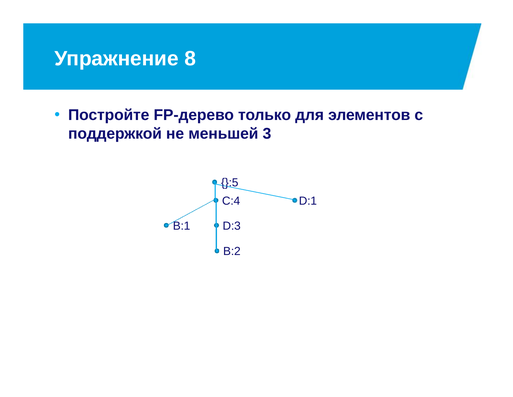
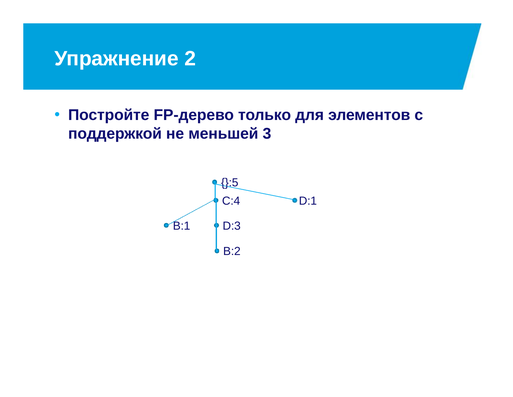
8: 8 -> 2 (190, 59)
